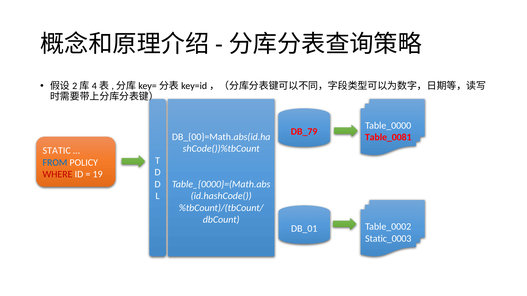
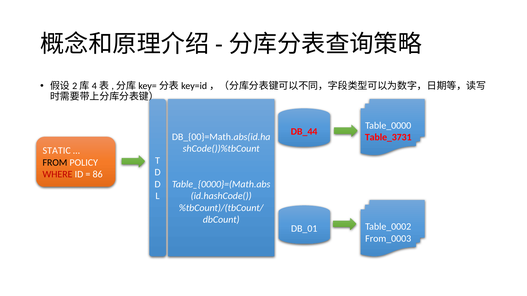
DB_79: DB_79 -> DB_44 (304, 132)
Table_0081: Table_0081 -> Table_3731 (388, 138)
FROM colour: blue -> black (55, 163)
19: 19 -> 86 (98, 175)
Static_0003: Static_0003 -> From_0003 (388, 239)
